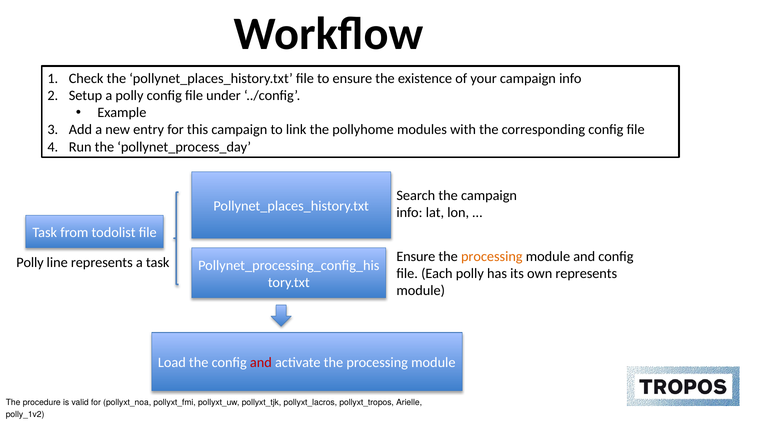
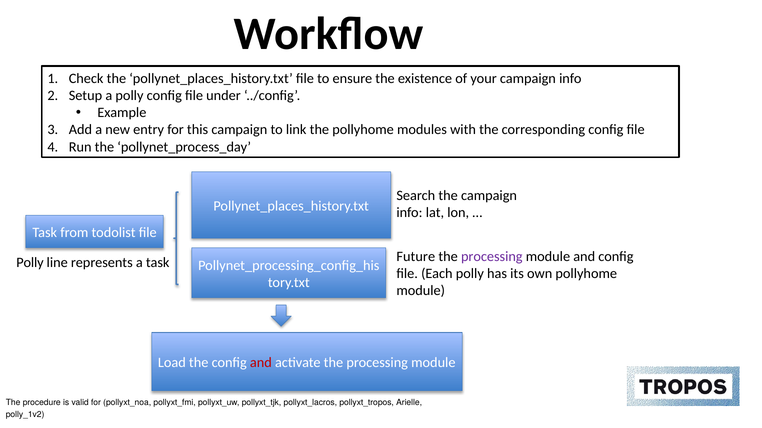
Ensure: Ensure -> Future (416, 257)
processing colour: orange -> purple (492, 257)
own represents: represents -> pollyhome (586, 274)
